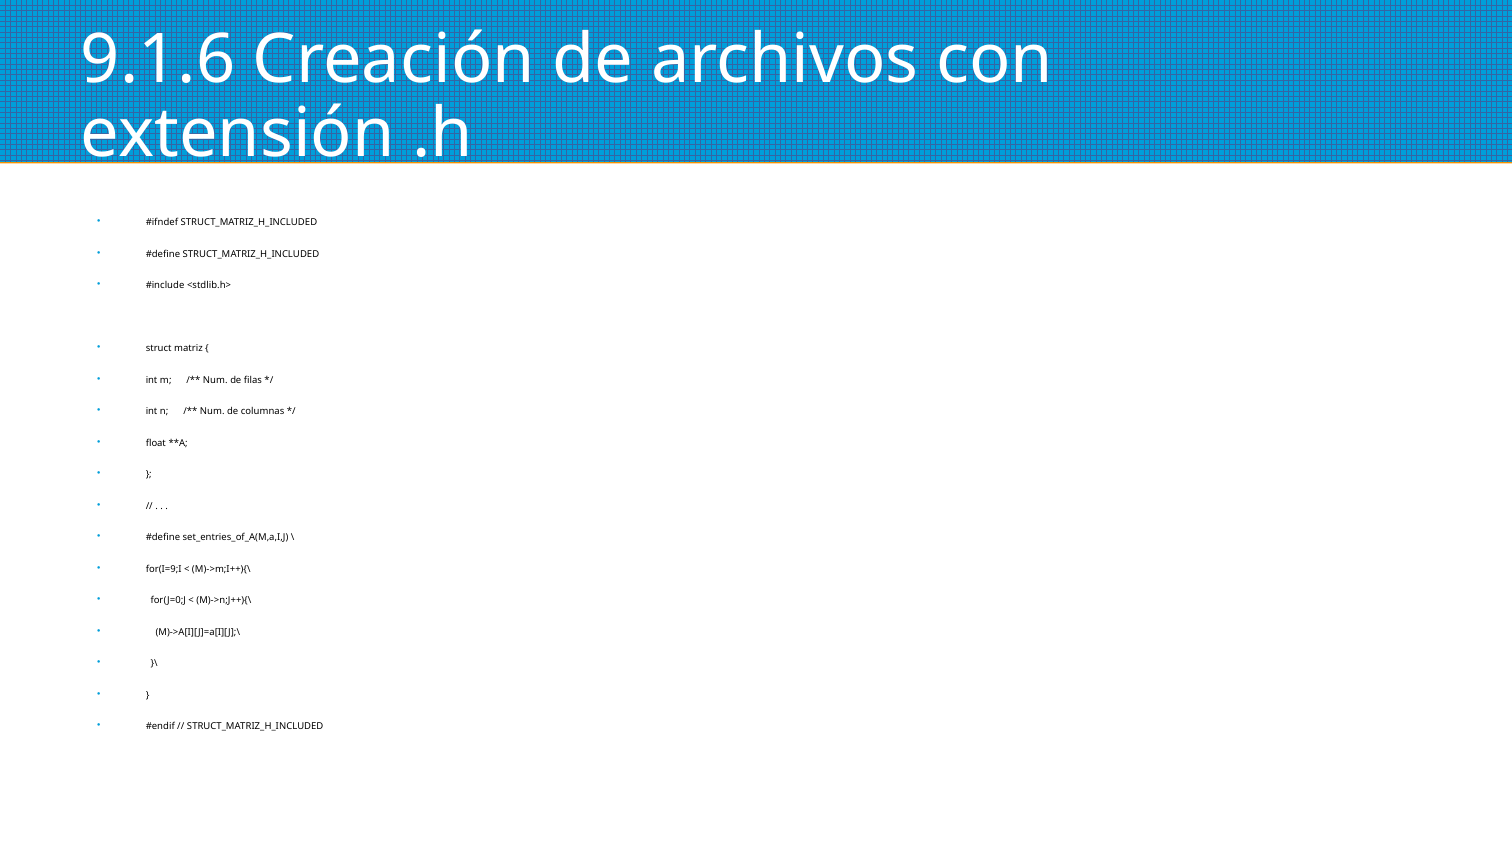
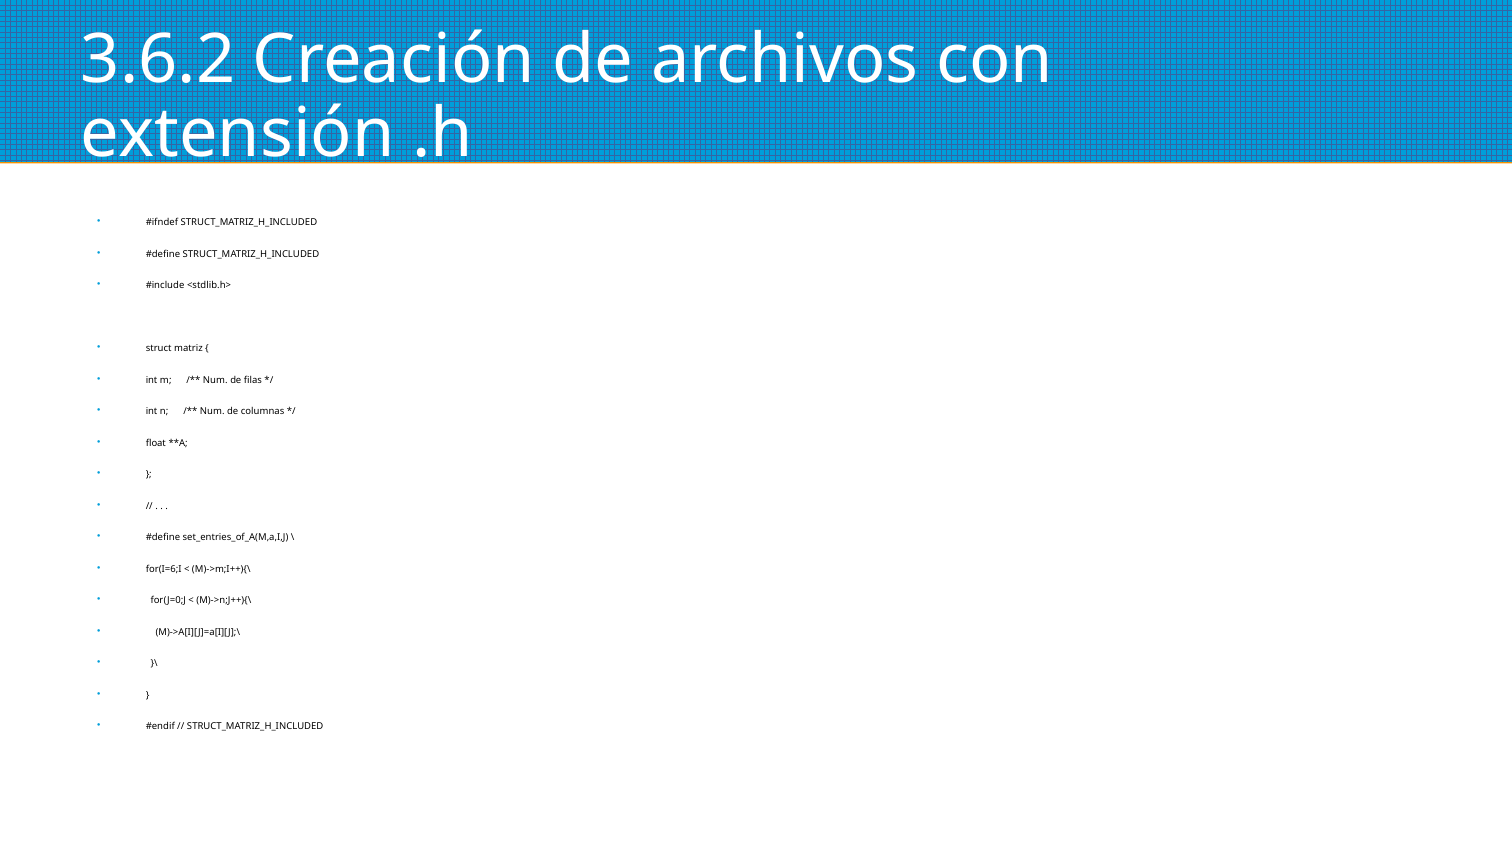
9.1.6: 9.1.6 -> 3.6.2 (158, 60)
for(I=9;I: for(I=9;I -> for(I=6;I (164, 569)
